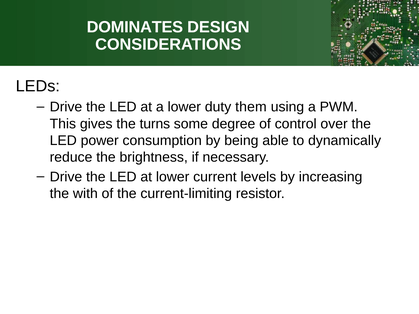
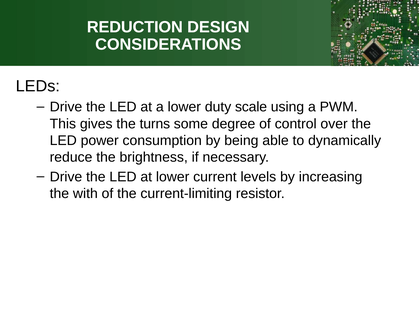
DOMINATES: DOMINATES -> REDUCTION (135, 27)
them: them -> scale (251, 107)
